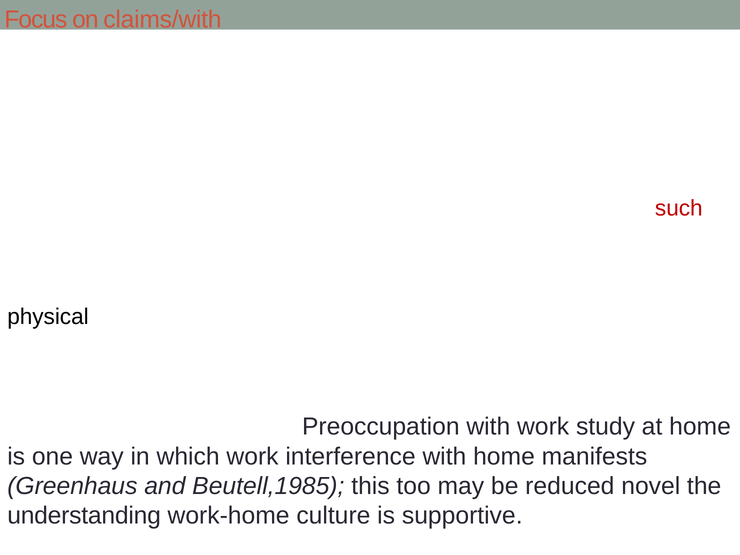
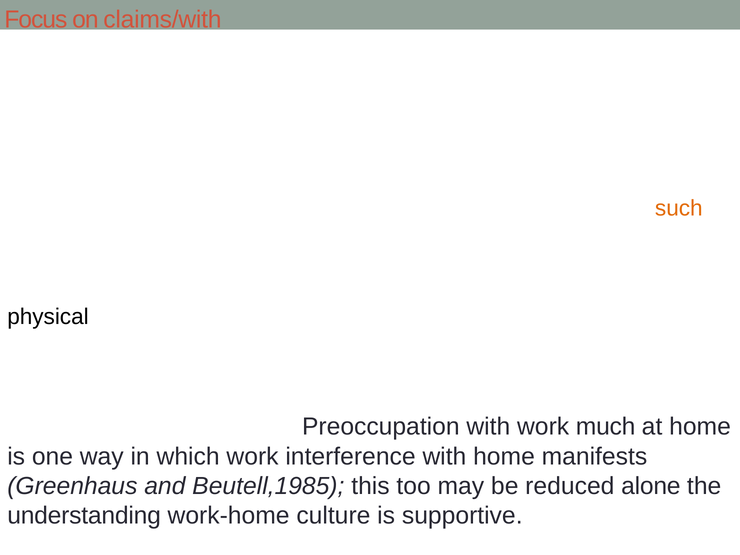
such colour: red -> orange (679, 208)
work study: study -> much (606, 427)
novel: novel -> alone (651, 486)
